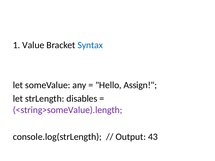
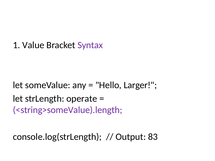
Syntax colour: blue -> purple (90, 45)
Assign: Assign -> Larger (140, 85)
disables: disables -> operate (82, 99)
43: 43 -> 83 (153, 137)
